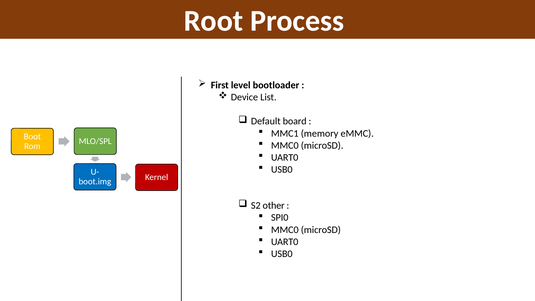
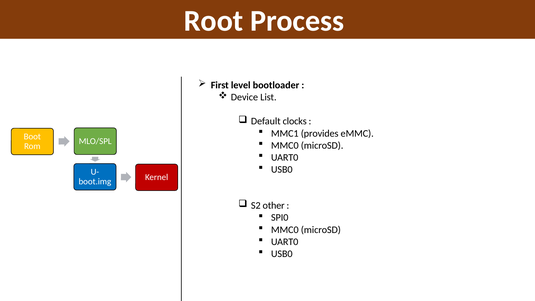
board: board -> clocks (295, 121)
memory: memory -> provides (320, 133)
